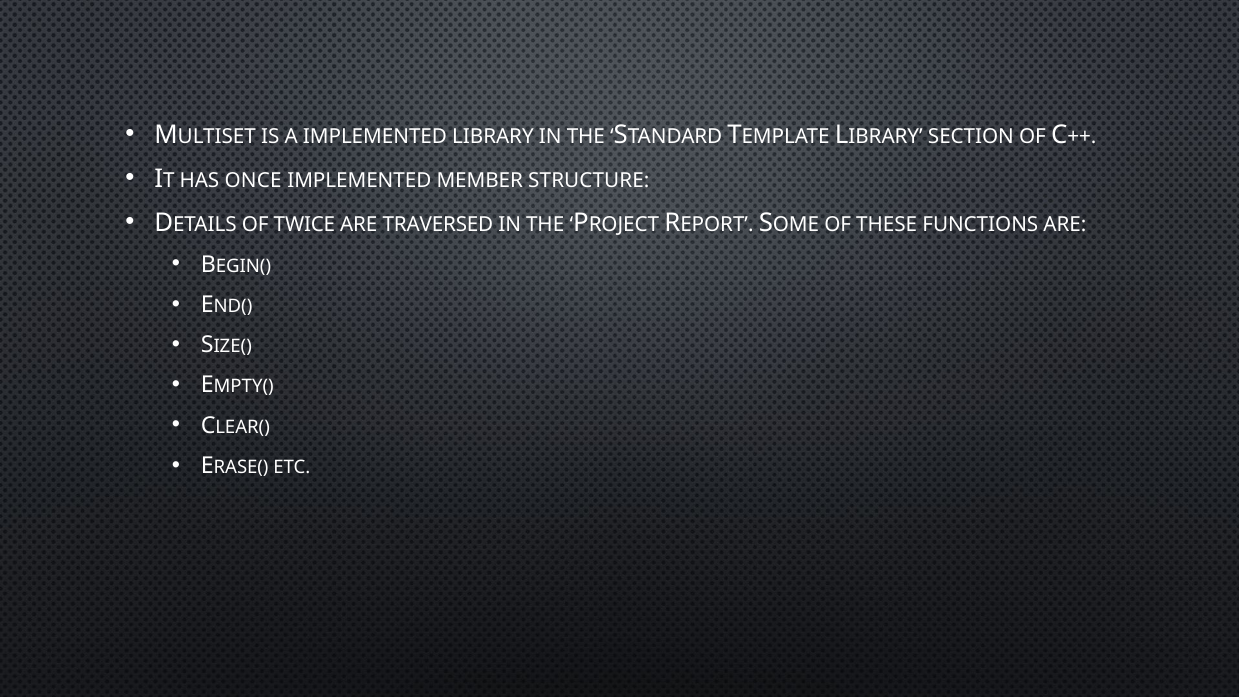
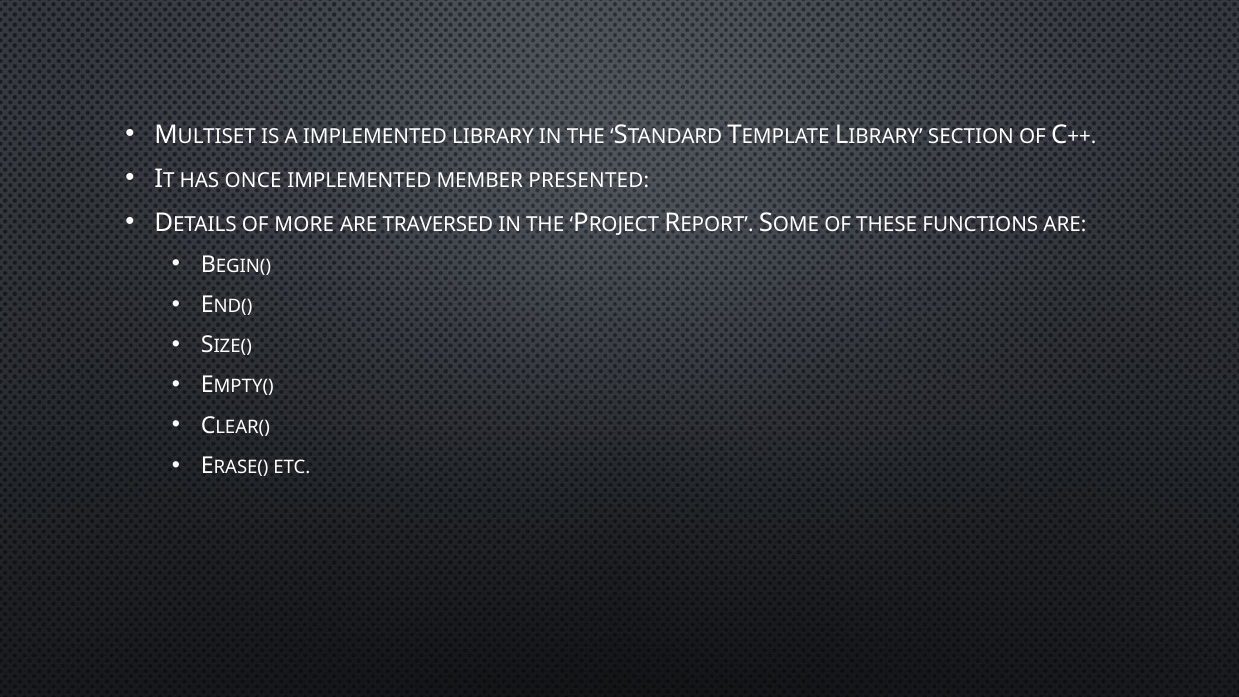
STRUCTURE: STRUCTURE -> PRESENTED (589, 181)
TWICE: TWICE -> MORE (304, 224)
